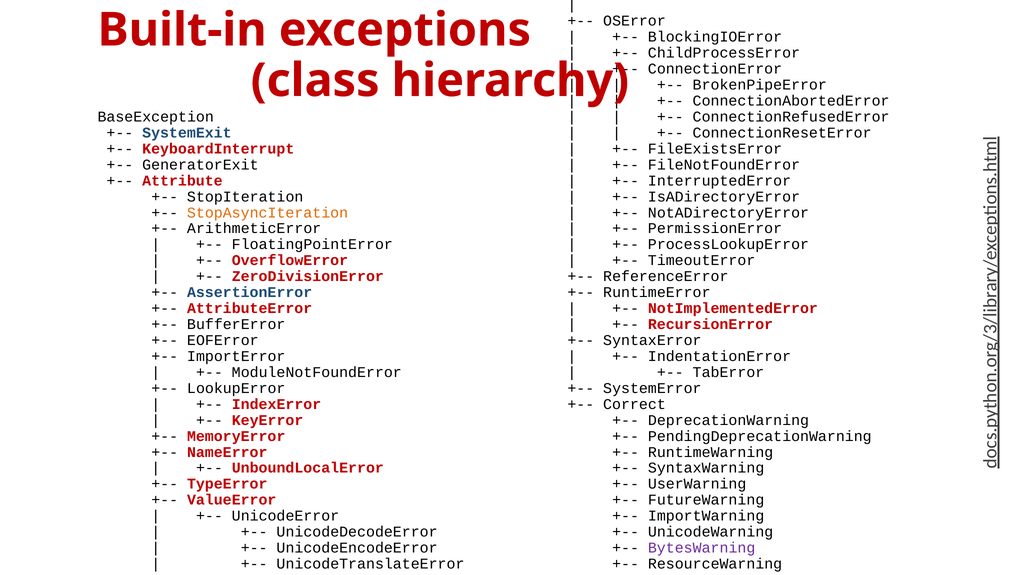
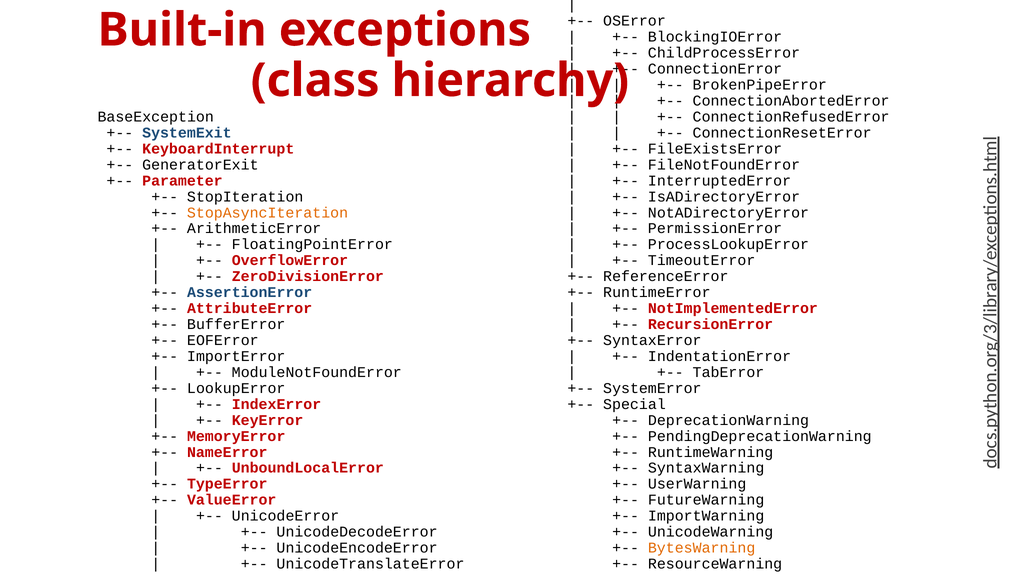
Attribute: Attribute -> Parameter (182, 180)
Correct: Correct -> Special (634, 404)
BytesWarning colour: purple -> orange (702, 547)
